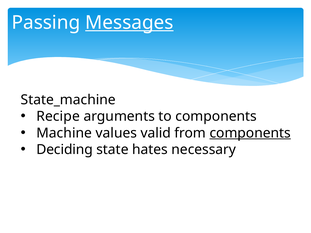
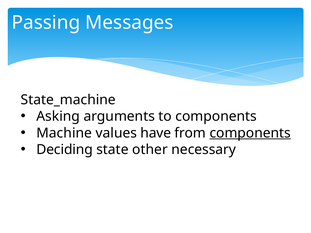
Messages underline: present -> none (129, 23)
Recipe: Recipe -> Asking (58, 117)
valid: valid -> have (156, 133)
hates: hates -> other (150, 150)
